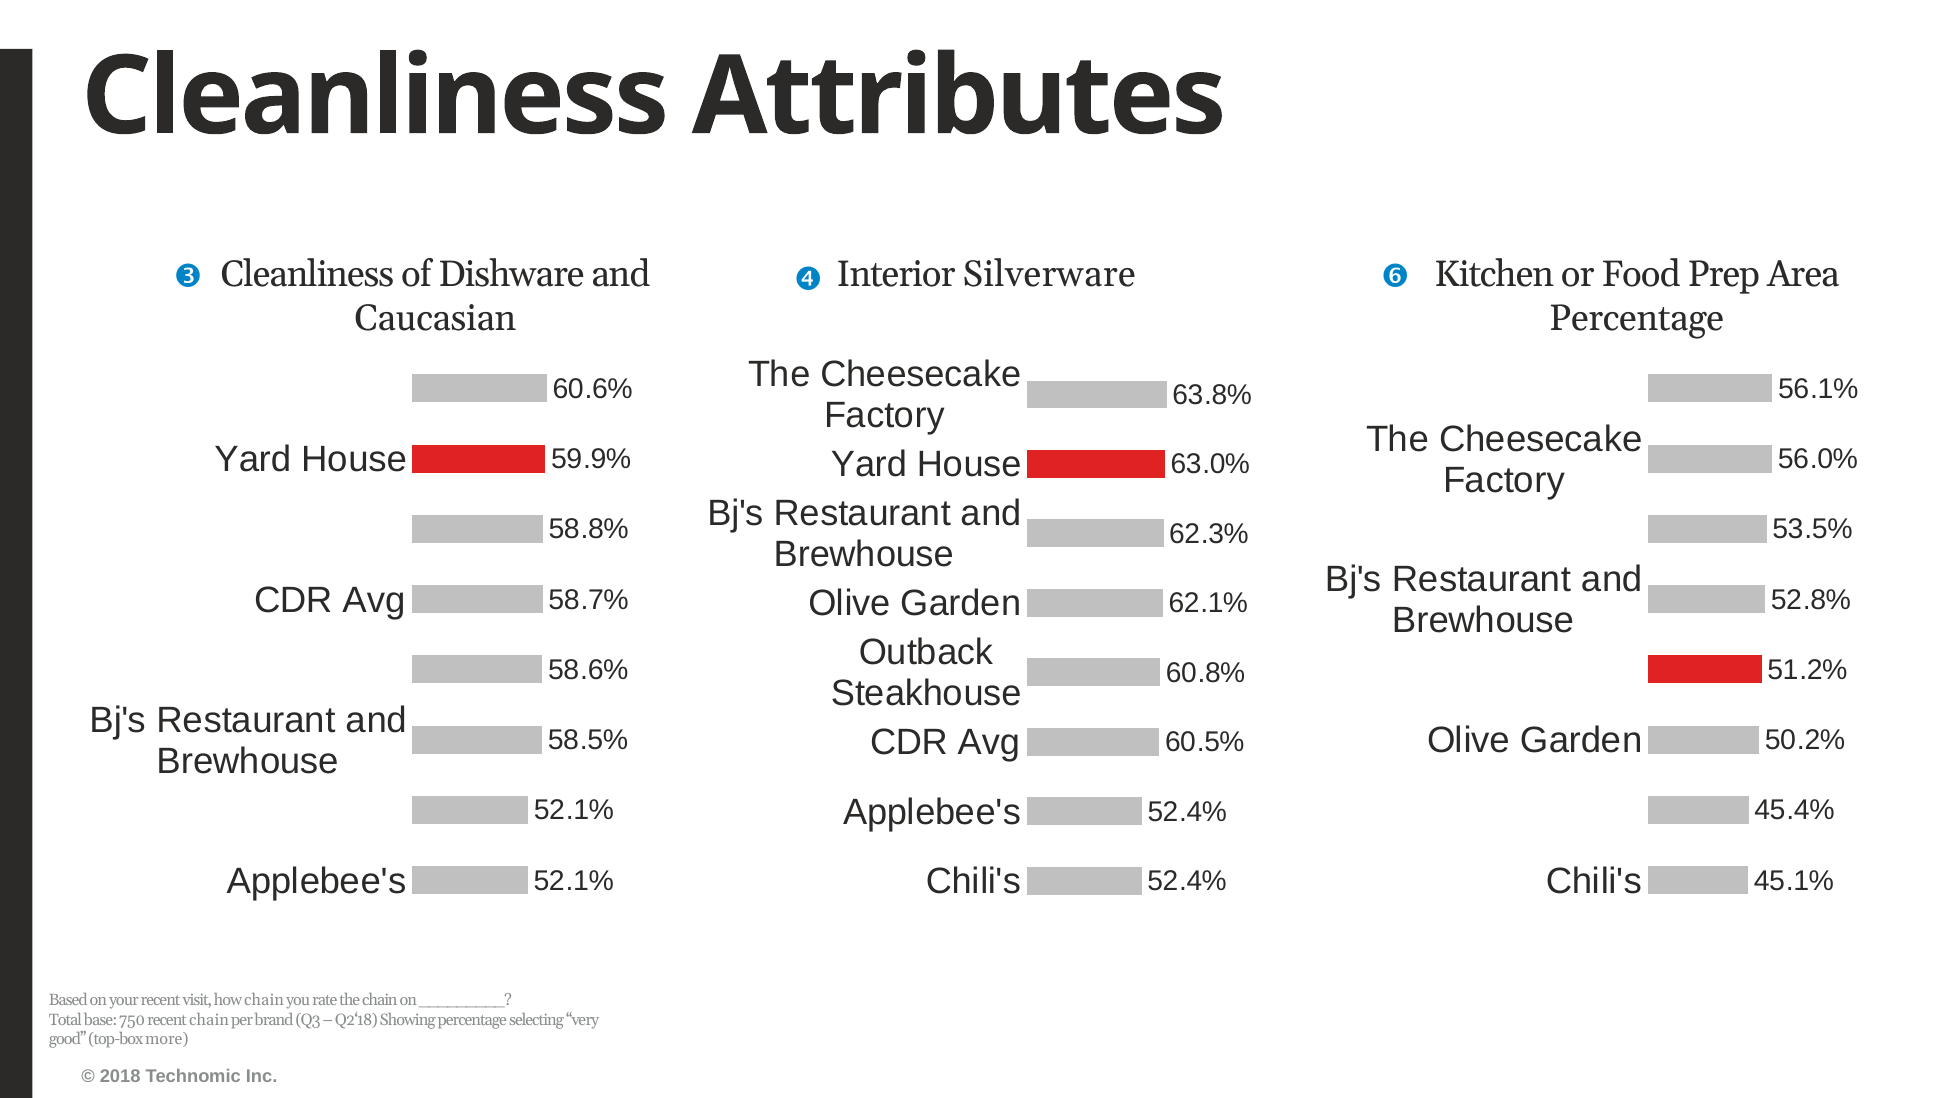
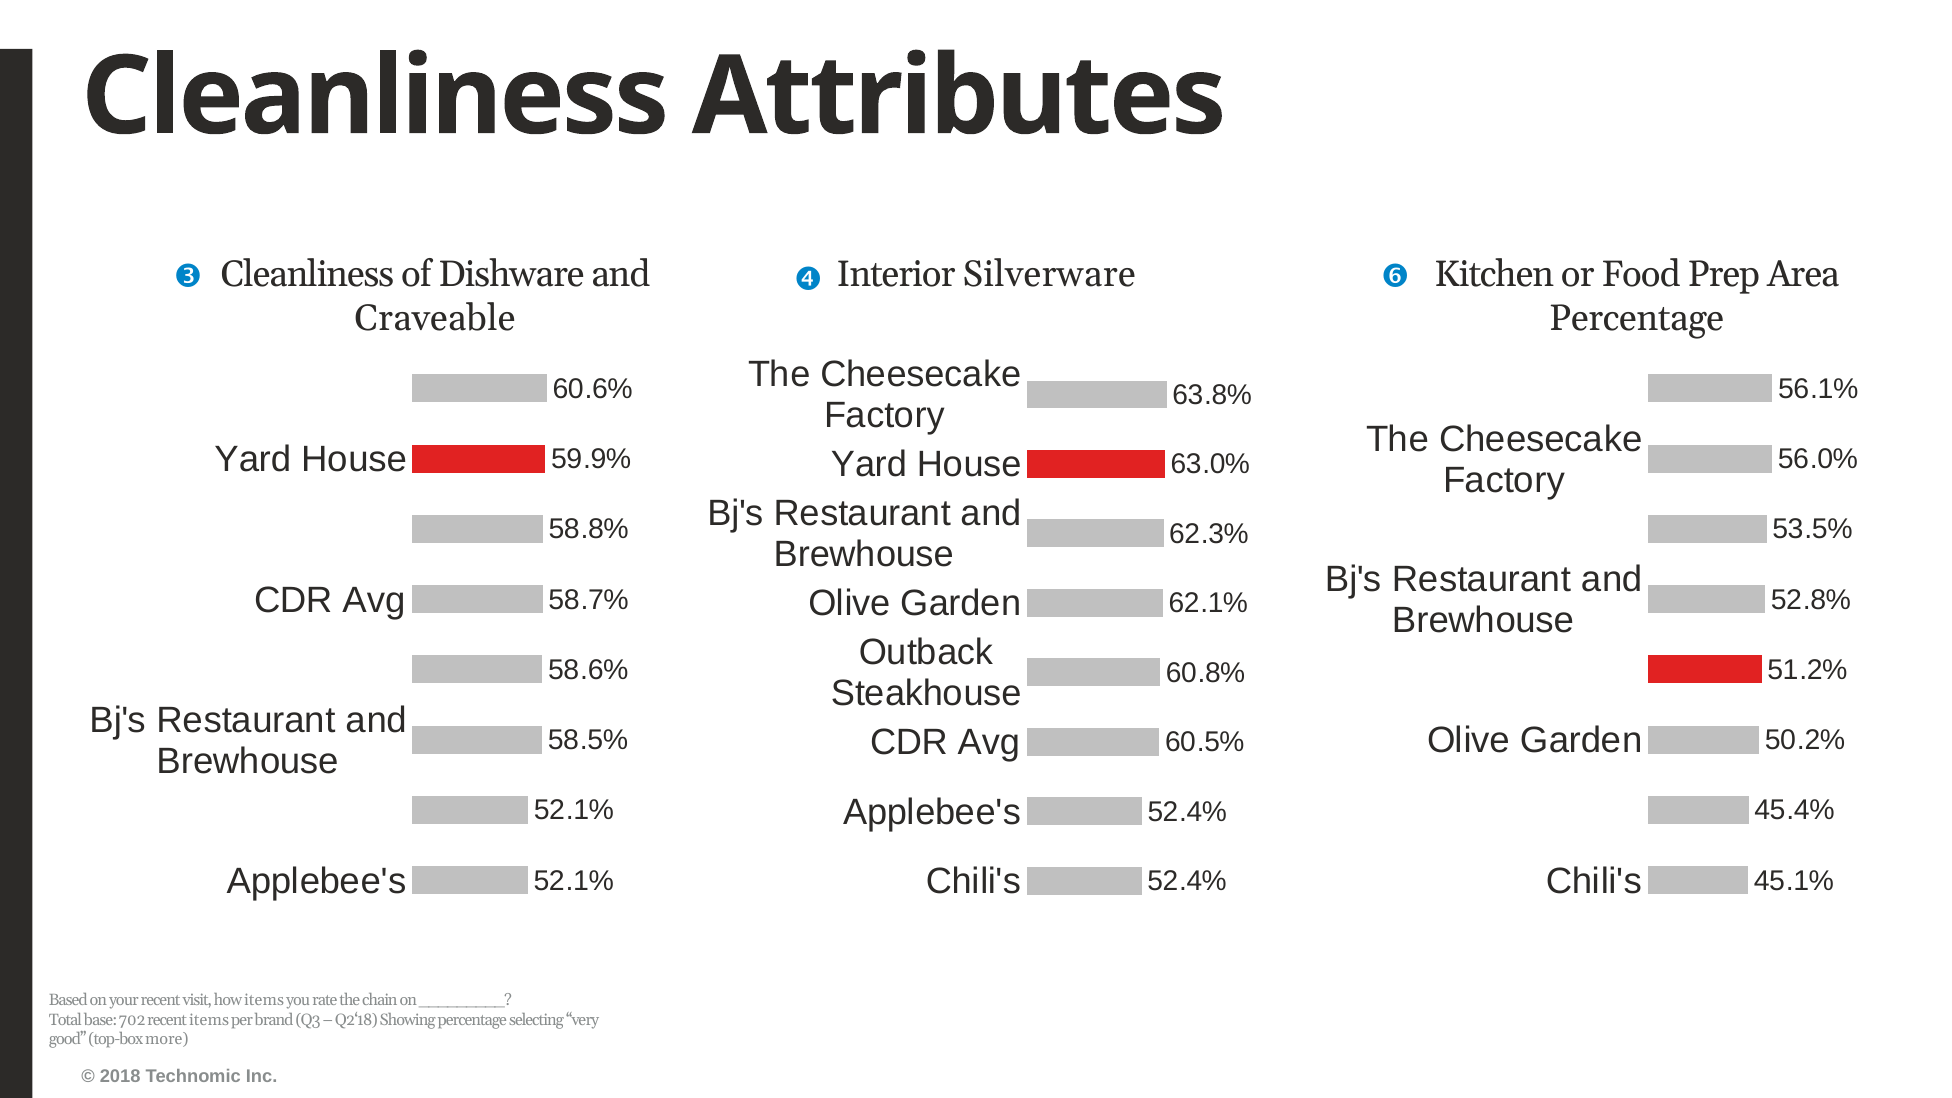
Caucasian: Caucasian -> Craveable (435, 319)
how chain: chain -> items (264, 1001)
750: 750 -> 702 (132, 1020)
recent chain: chain -> items (209, 1020)
